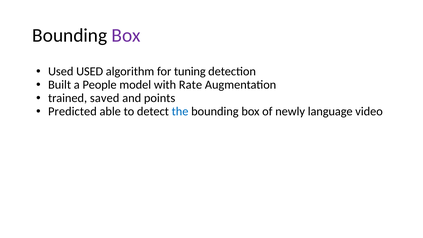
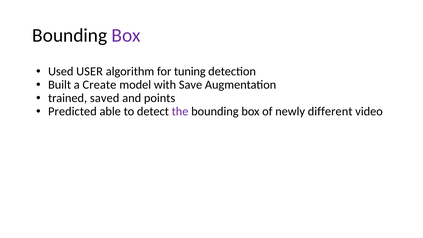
Used USED: USED -> USER (90, 72)
People: People -> Create (99, 85)
Rate: Rate -> Save (191, 85)
the colour: blue -> purple (180, 111)
language: language -> different (330, 111)
